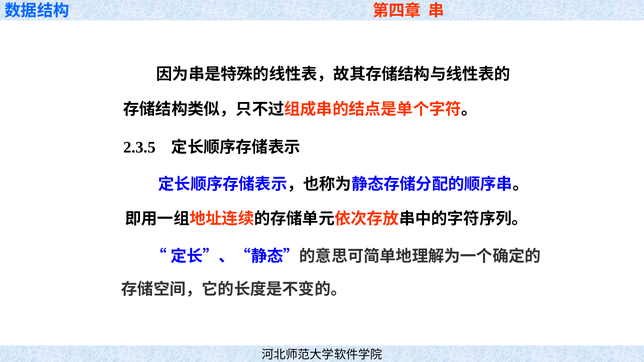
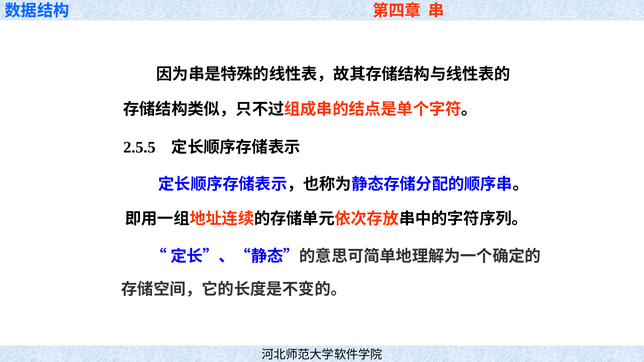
2.3.5: 2.3.5 -> 2.5.5 (139, 148)
